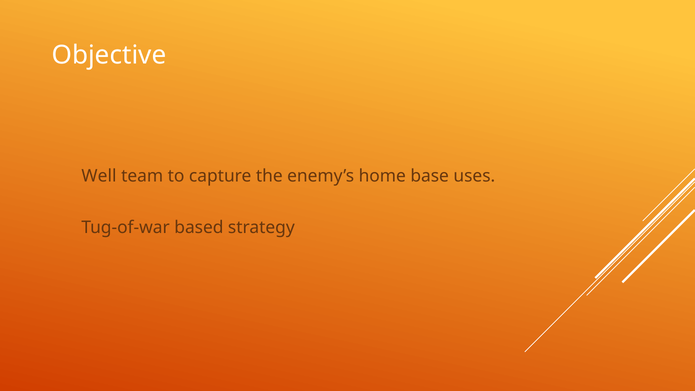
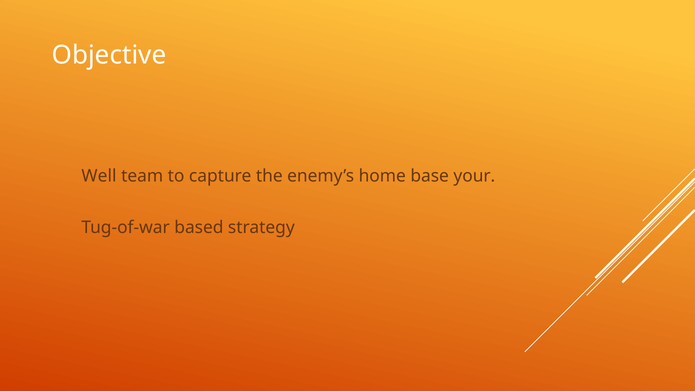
uses: uses -> your (474, 176)
